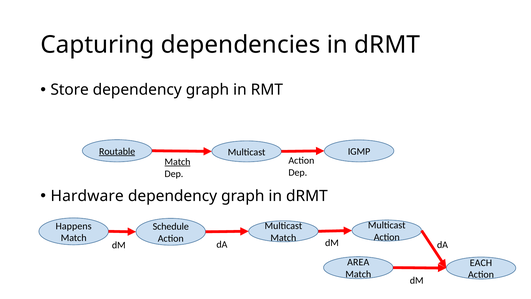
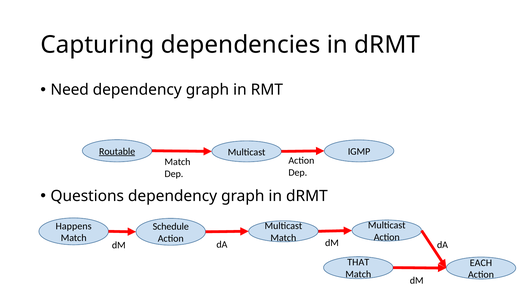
Store: Store -> Need (70, 90)
Match underline: present -> none (177, 162)
Hardware: Hardware -> Questions (87, 196)
AREA: AREA -> THAT (358, 262)
